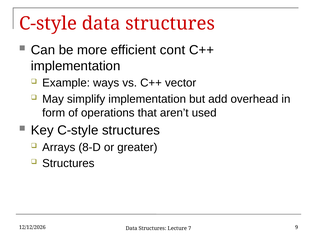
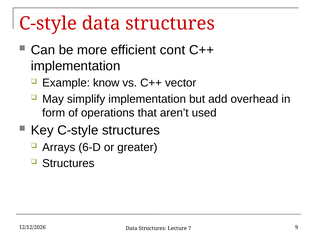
ways: ways -> know (106, 83)
8-D: 8-D -> 6-D (90, 147)
